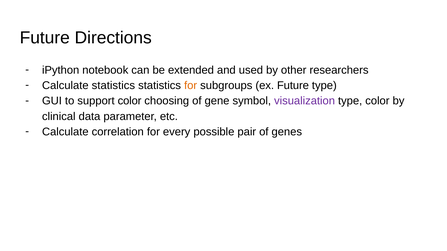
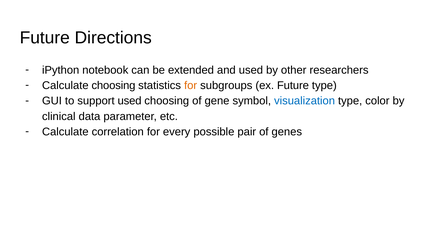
Calculate statistics: statistics -> choosing (113, 86)
support color: color -> used (130, 101)
visualization colour: purple -> blue (305, 101)
